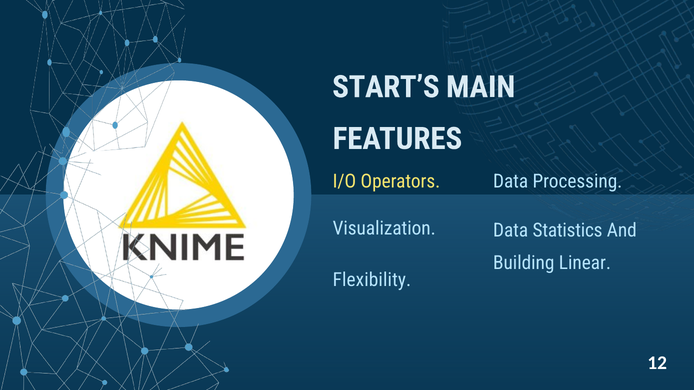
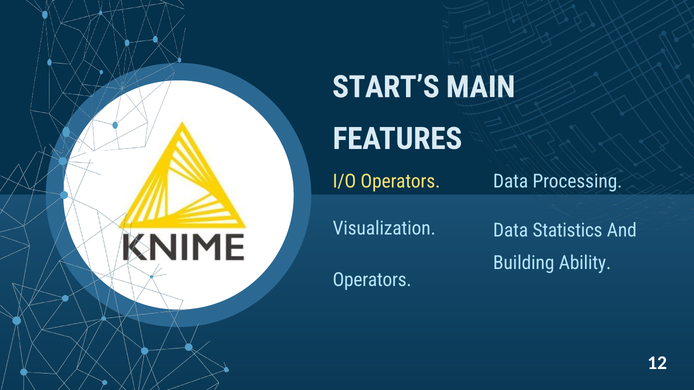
Linear: Linear -> Ability (585, 263)
Flexibility: Flexibility -> Operators (372, 280)
